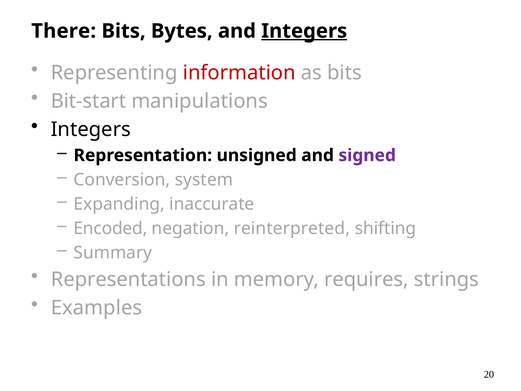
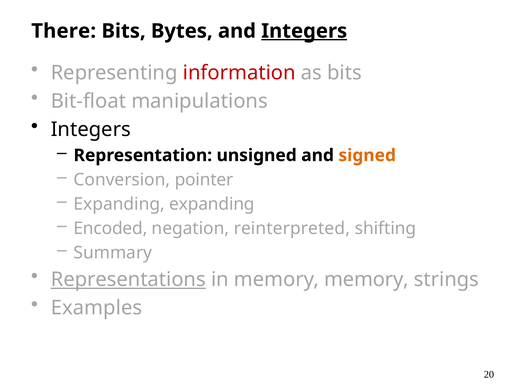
Bit-start: Bit-start -> Bit-float (88, 101)
signed colour: purple -> orange (367, 155)
system: system -> pointer (204, 180)
Expanding inaccurate: inaccurate -> expanding (212, 204)
Representations underline: none -> present (128, 279)
memory requires: requires -> memory (366, 279)
